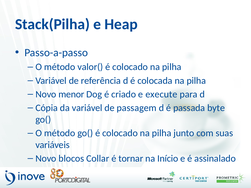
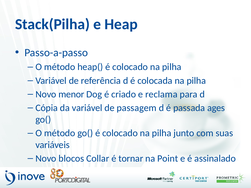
valor(: valor( -> heap( (90, 67)
execute: execute -> reclama (161, 94)
byte: byte -> ages (216, 108)
Início: Início -> Point (168, 159)
